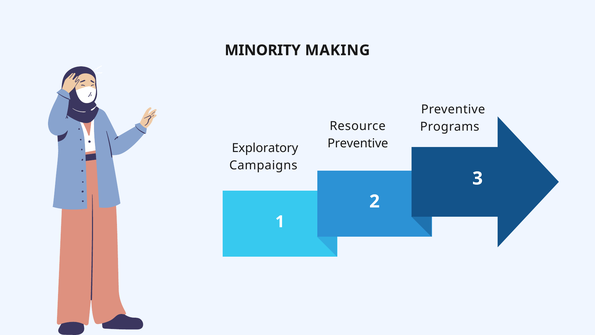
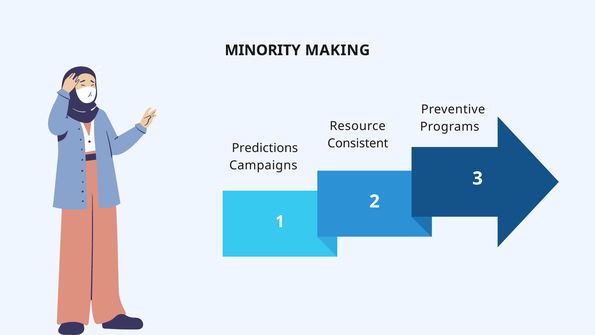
Preventive: Preventive -> Consistent (358, 143)
Exploratory: Exploratory -> Predictions (265, 148)
